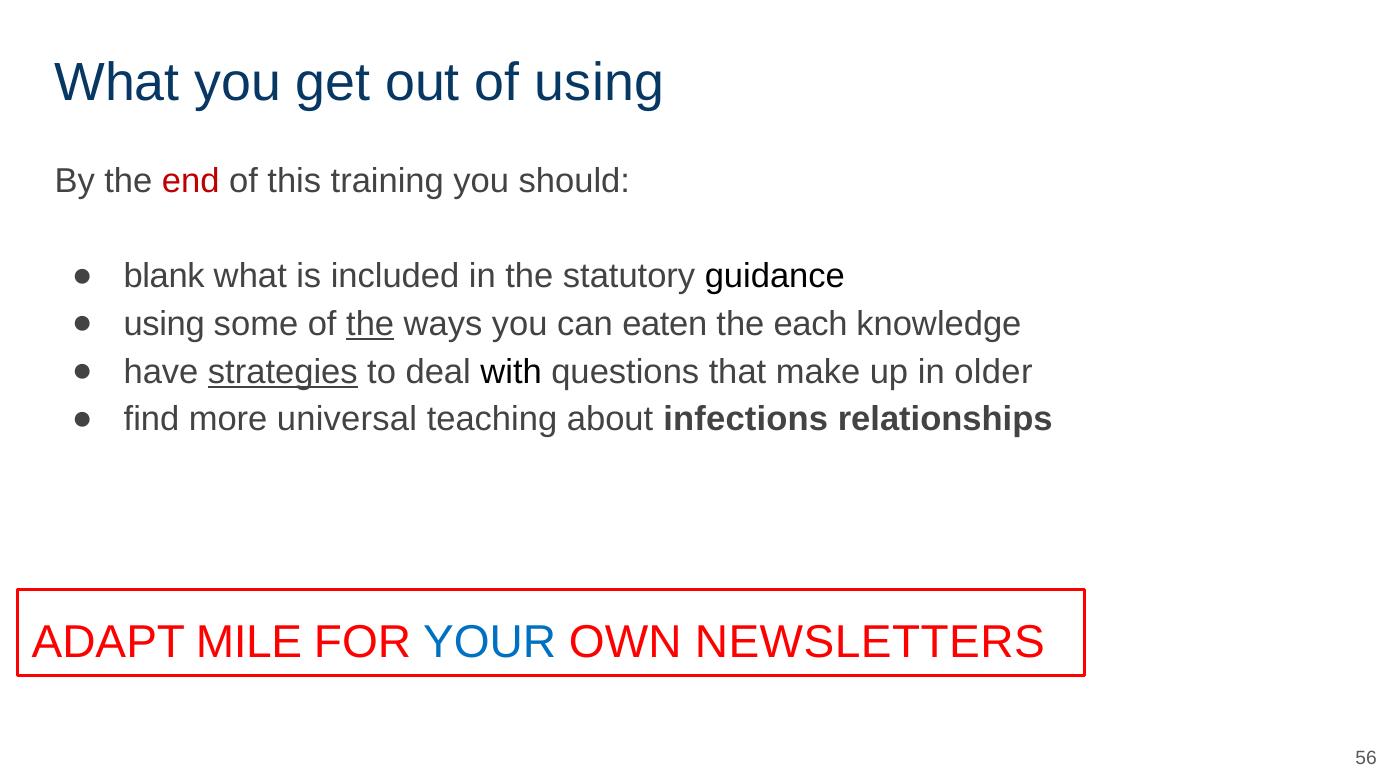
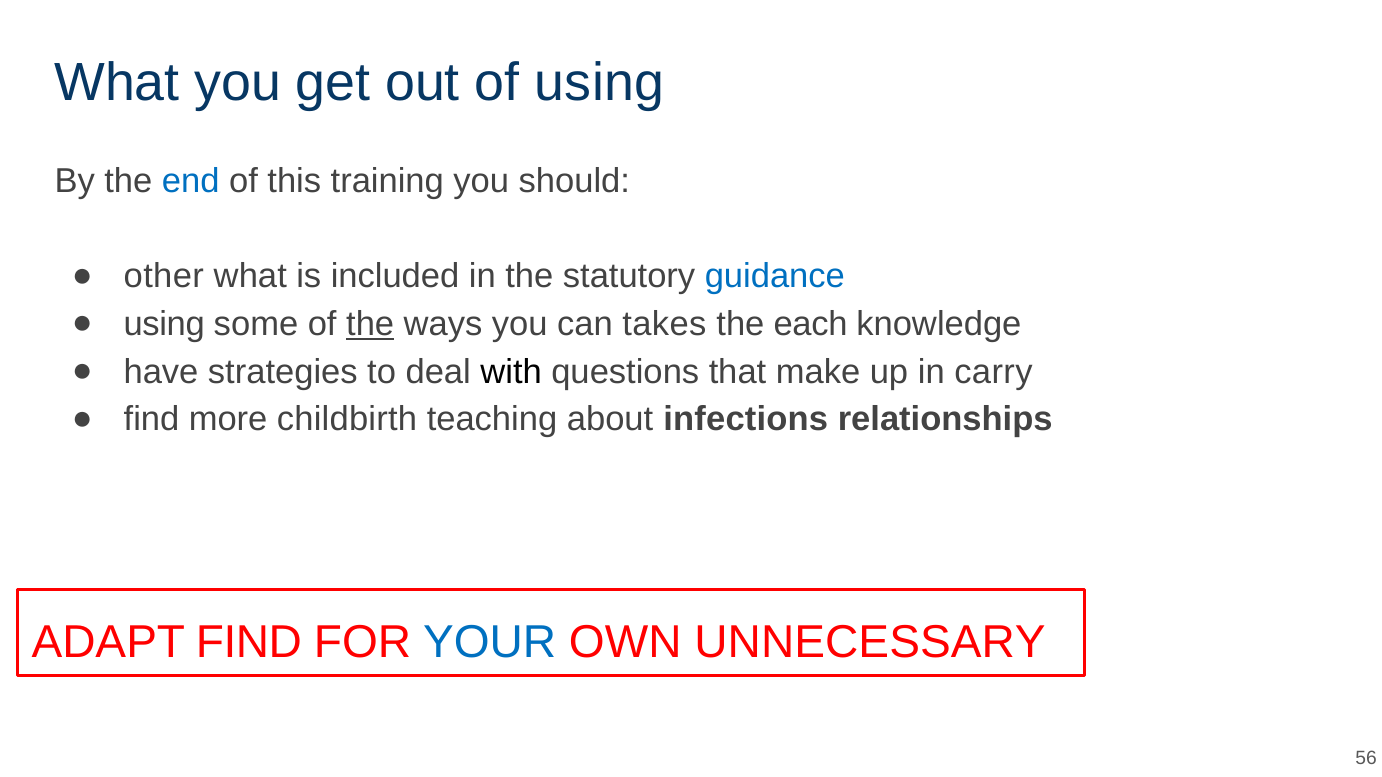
end colour: red -> blue (191, 181)
blank: blank -> other (164, 277)
guidance colour: black -> blue (775, 277)
eaten: eaten -> takes (664, 324)
strategies underline: present -> none (283, 372)
older: older -> carry (993, 372)
universal: universal -> childbirth (347, 420)
ADAPT MILE: MILE -> FIND (249, 643)
NEWSLETTERS: NEWSLETTERS -> UNNECESSARY (870, 643)
